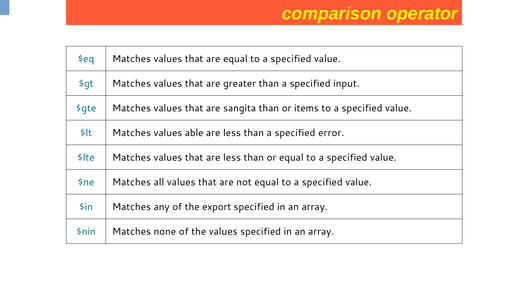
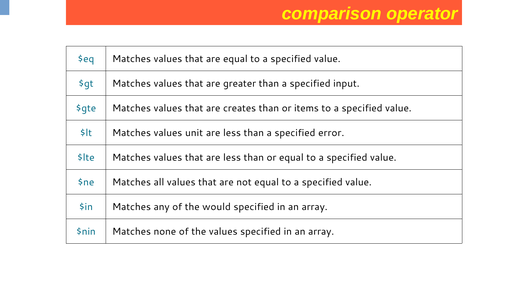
sangita: sangita -> creates (240, 108)
able: able -> unit (194, 133)
export: export -> would (217, 207)
